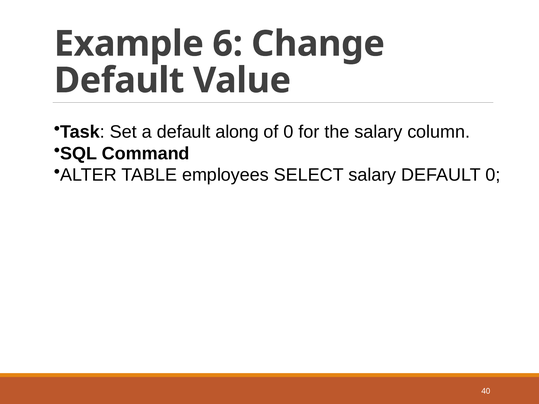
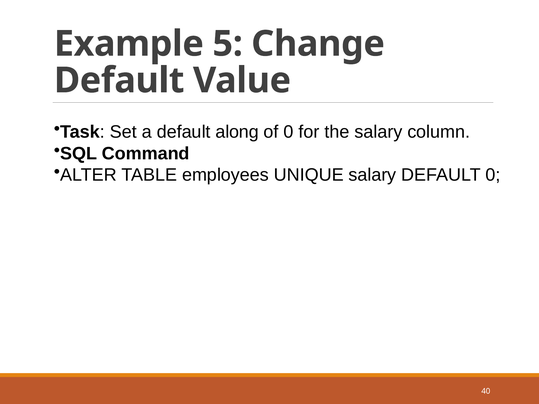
6: 6 -> 5 (228, 44)
SELECT: SELECT -> UNIQUE (309, 175)
